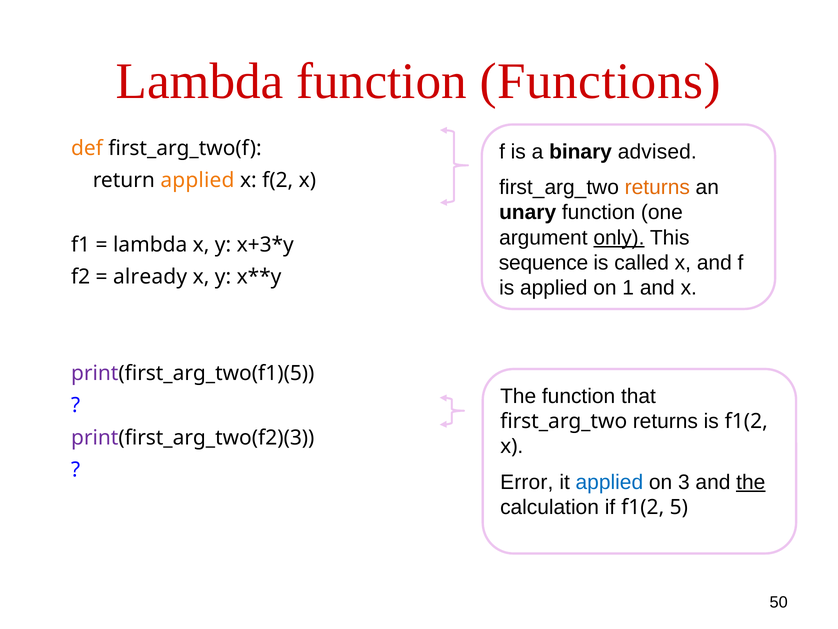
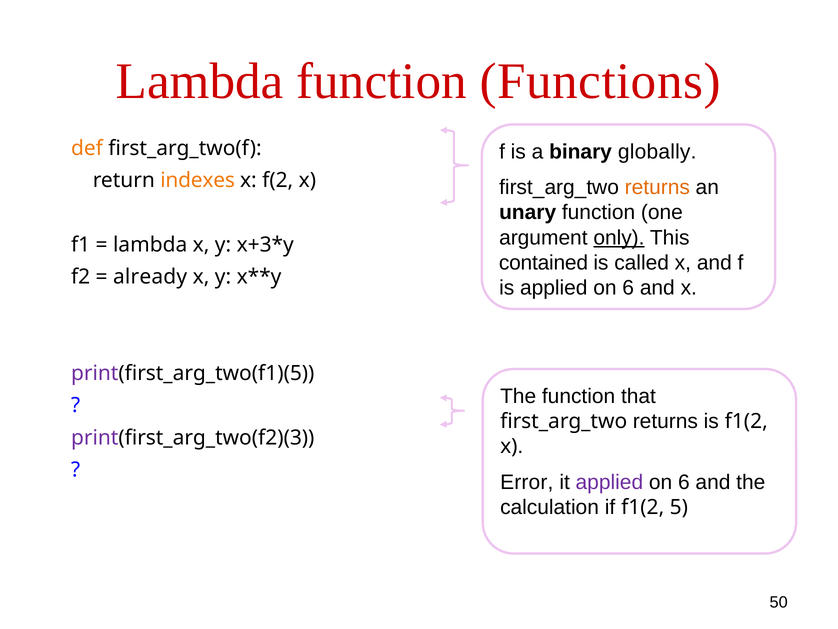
advised: advised -> globally (657, 152)
return applied: applied -> indexes (198, 180)
sequence: sequence -> contained (543, 263)
is applied on 1: 1 -> 6 (628, 288)
applied colour: blue -> purple (609, 482)
3: 3 -> 6 (684, 482)
the underline: present -> none (751, 482)
